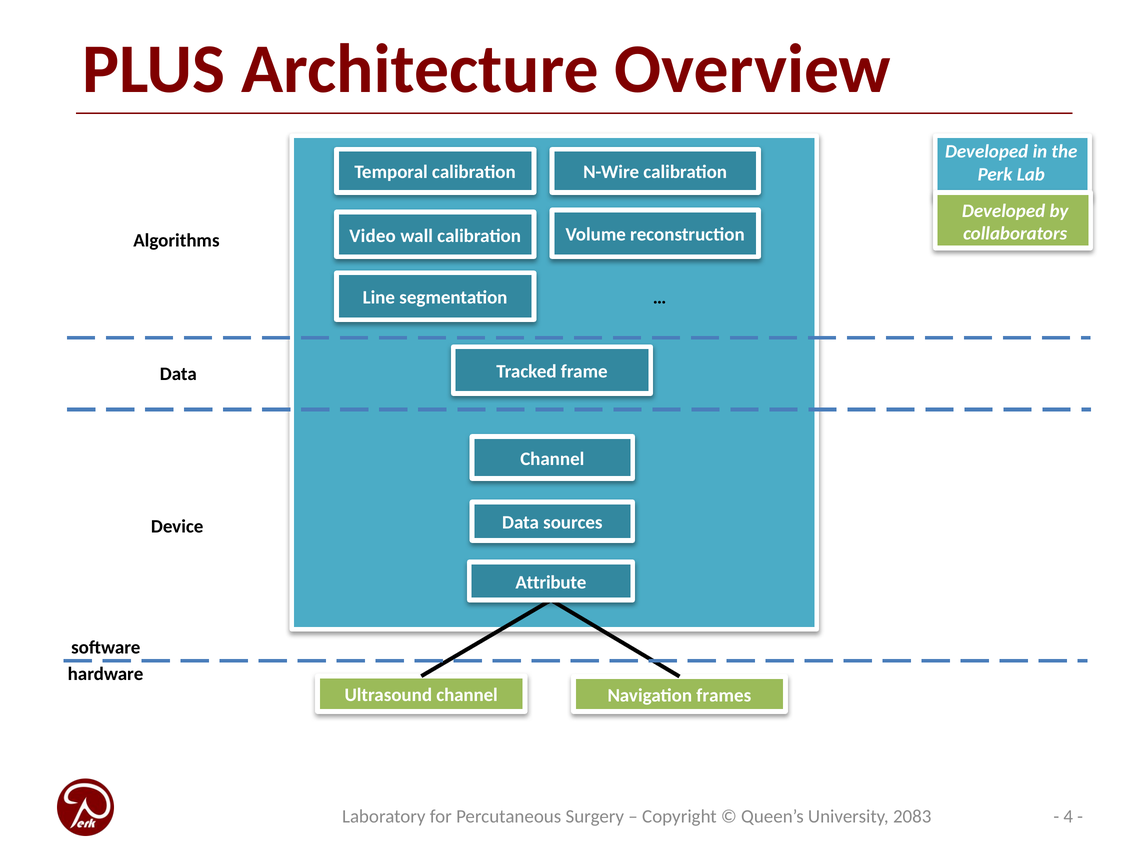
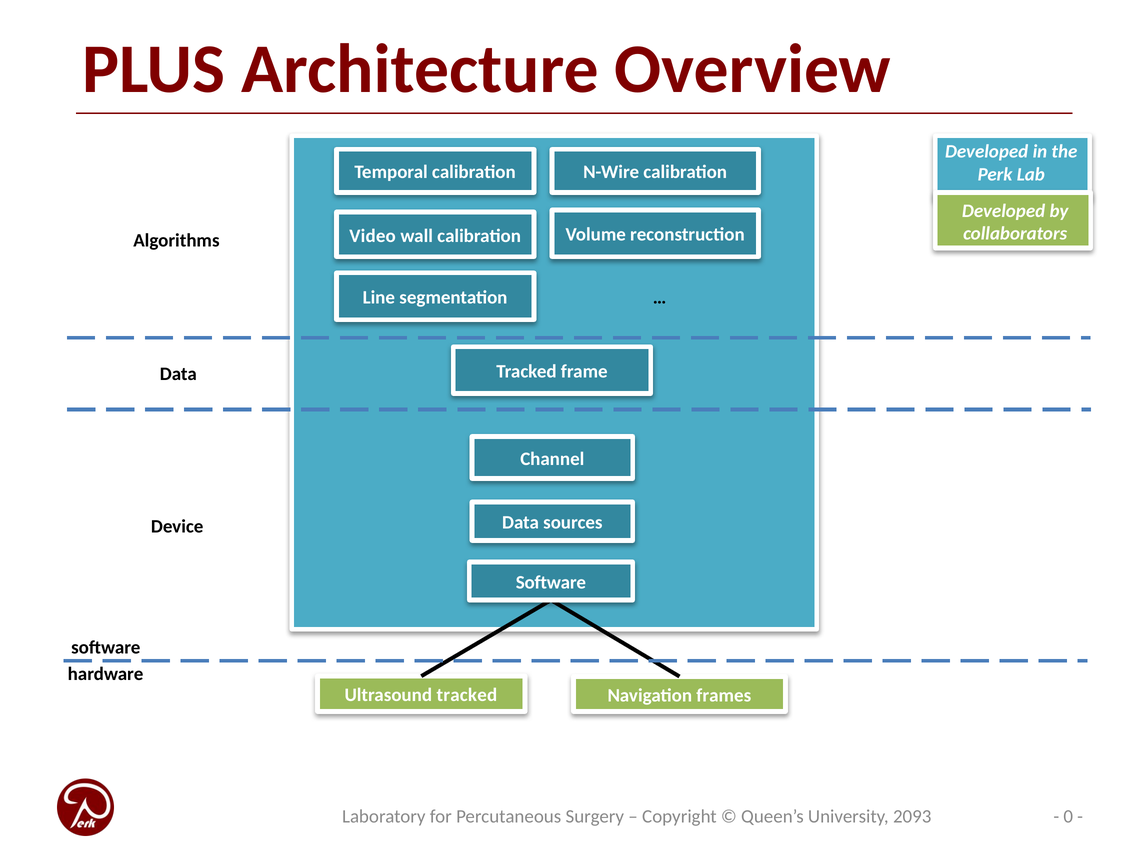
Attribute: Attribute -> Software (551, 582)
Ultrasound channel: channel -> tracked (467, 695)
4: 4 -> 0 (1068, 816)
2083: 2083 -> 2093 (912, 817)
